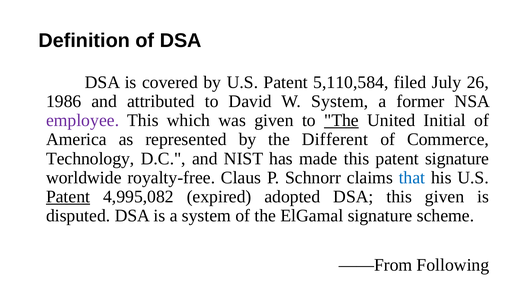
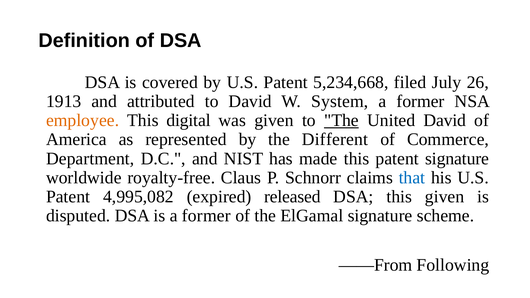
5,110,584: 5,110,584 -> 5,234,668 (351, 82)
1986: 1986 -> 1913 (64, 101)
employee colour: purple -> orange (83, 120)
which: which -> digital (189, 120)
United Initial: Initial -> David (445, 120)
Technology: Technology -> Department (90, 159)
Patent underline: present -> none (68, 197)
adopted: adopted -> released (292, 197)
is a system: system -> former (206, 216)
